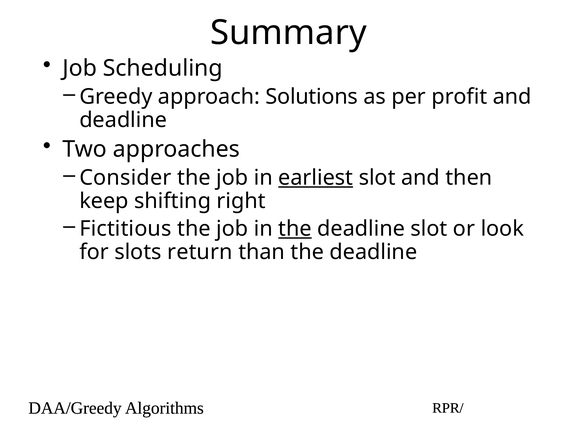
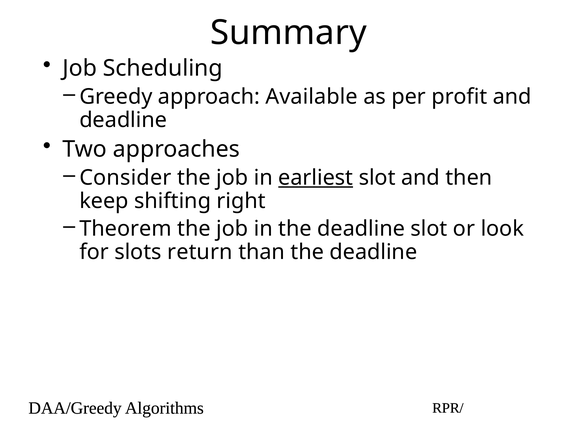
Solutions: Solutions -> Available (312, 97)
Fictitious: Fictitious -> Theorem (125, 229)
the underline: present -> none (295, 229)
